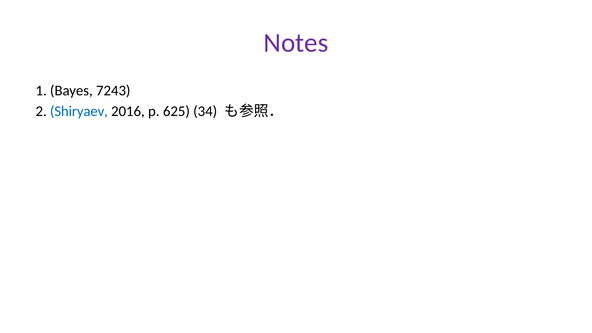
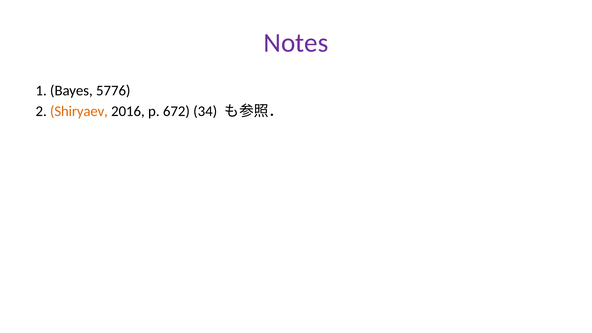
7243: 7243 -> 5776 (113, 91)
Shiryaev colour: blue -> orange (79, 111)
625: 625 -> 672 (176, 111)
